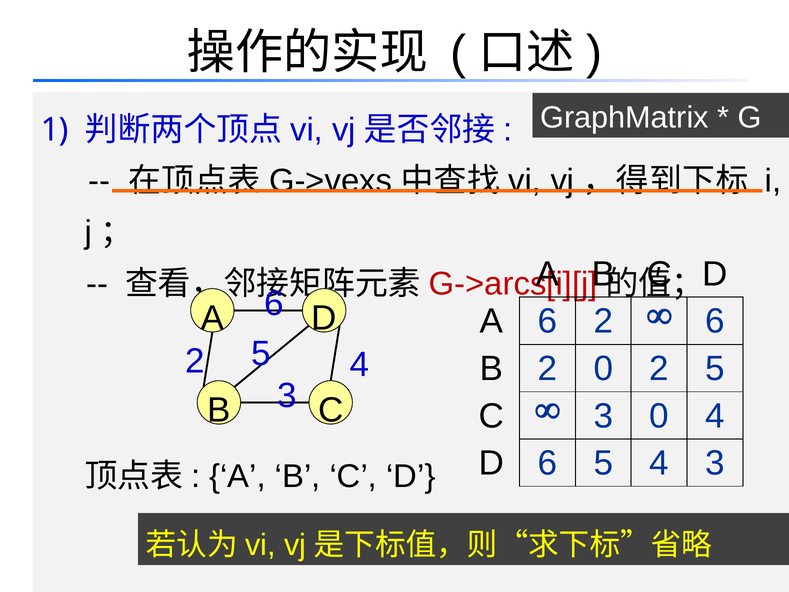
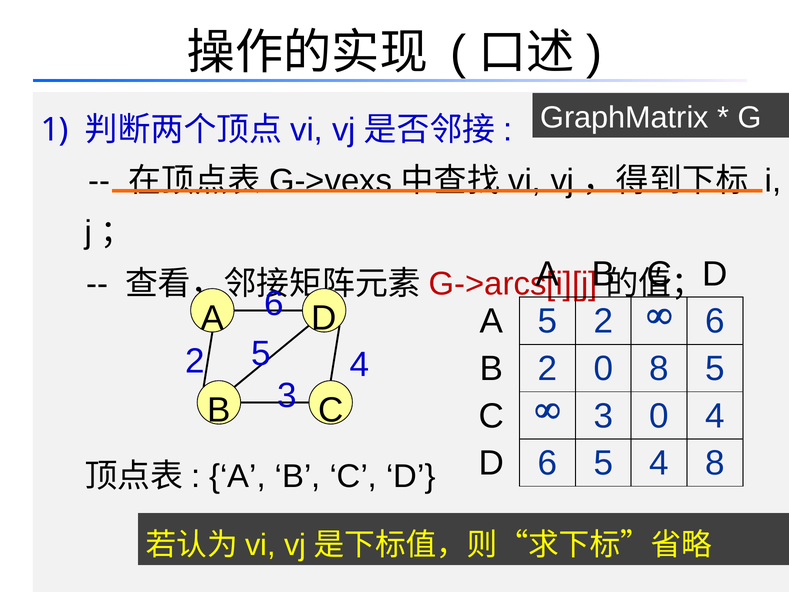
A 6: 6 -> 5 (547, 321)
0 2: 2 -> 8 (659, 369)
4 3: 3 -> 8 (715, 463)
